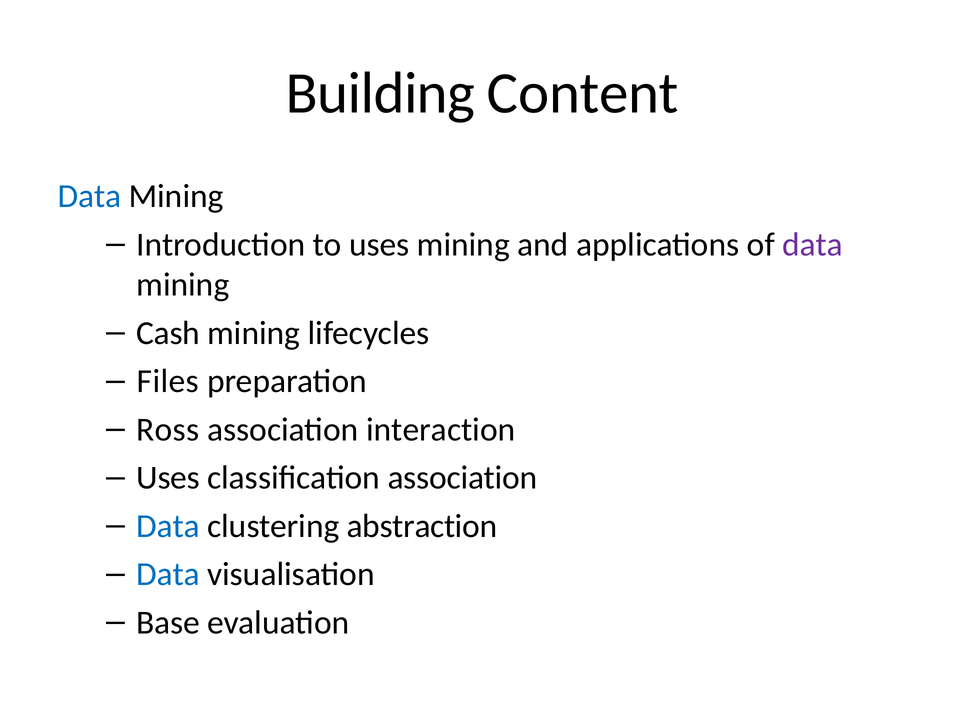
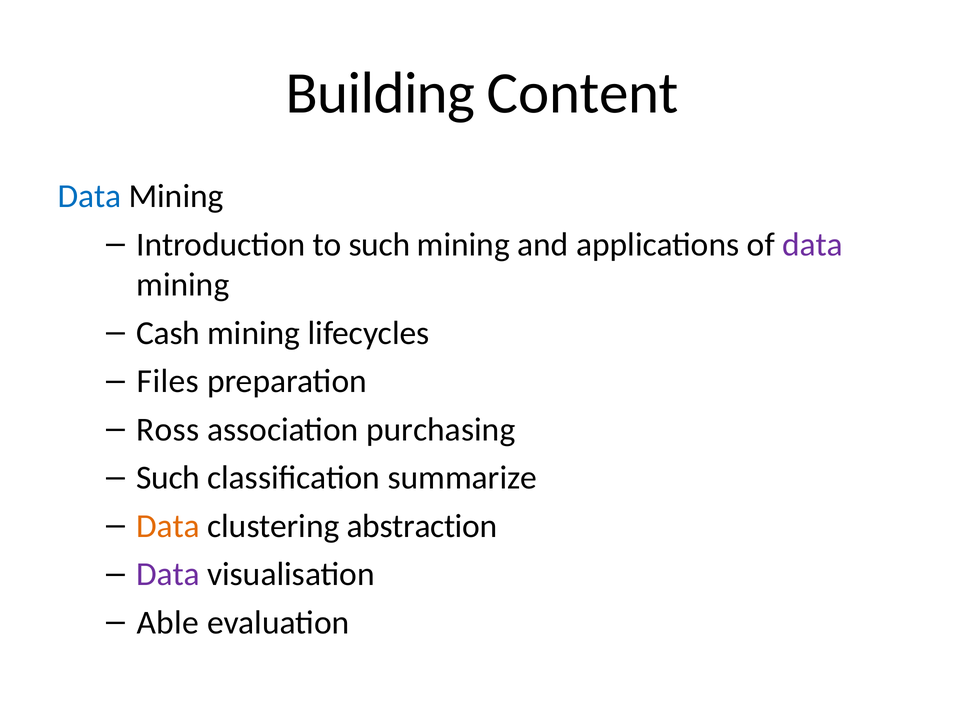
to uses: uses -> such (379, 245)
interaction: interaction -> purchasing (441, 430)
Uses: Uses -> Such (168, 478)
classification association: association -> summarize (462, 478)
Data colour: blue -> orange (168, 526)
Data colour: blue -> purple (168, 575)
Base: Base -> Able (168, 623)
